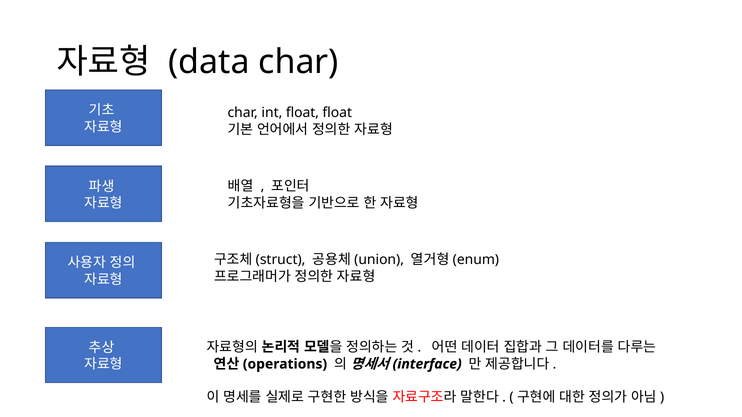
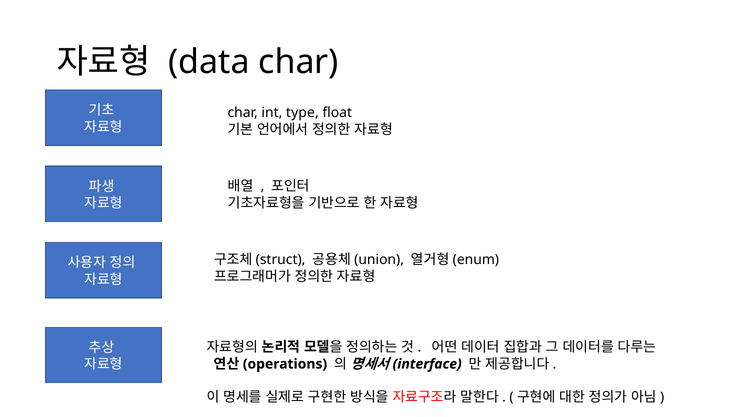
int float: float -> type (302, 113)
